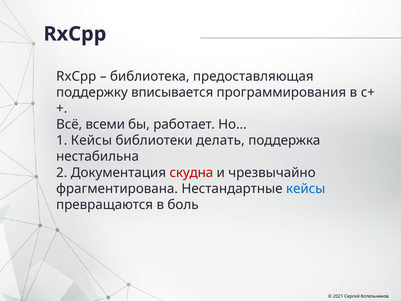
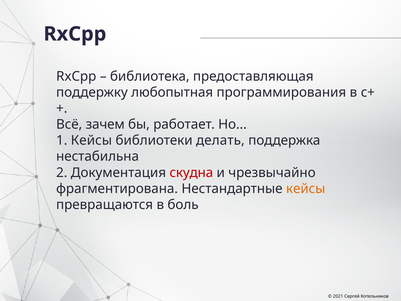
вписывается: вписывается -> любопытная (172, 92)
всеми: всеми -> зачем (105, 124)
кейсы colour: blue -> orange (306, 188)
